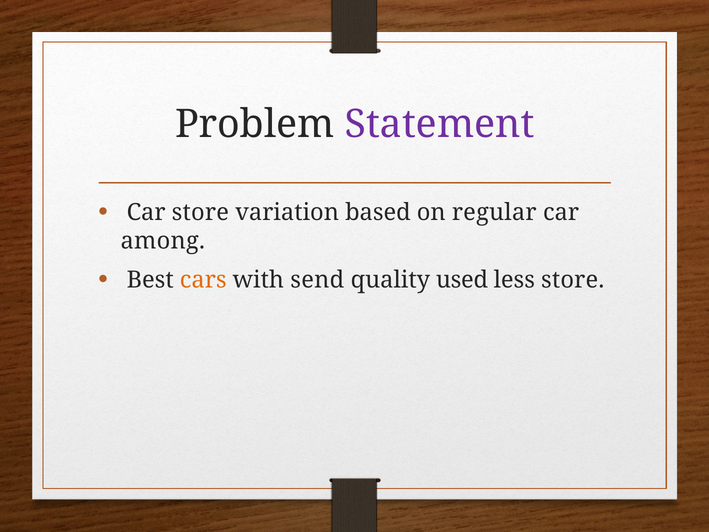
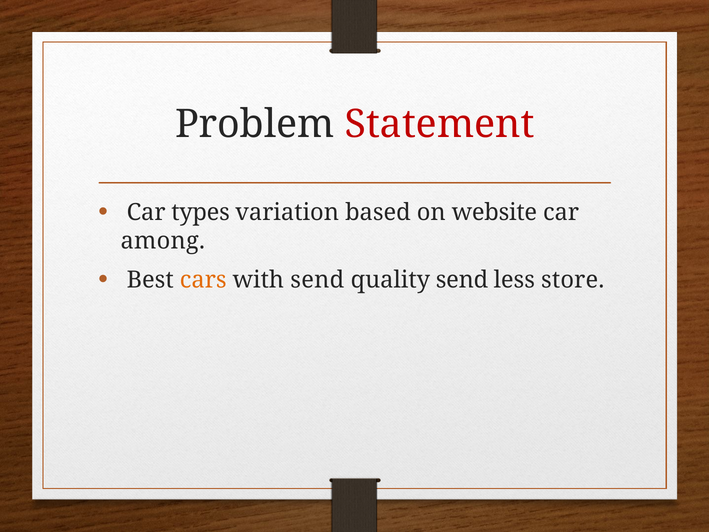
Statement colour: purple -> red (440, 124)
Car store: store -> types (201, 212)
regular: regular -> website (494, 212)
quality used: used -> send (462, 280)
